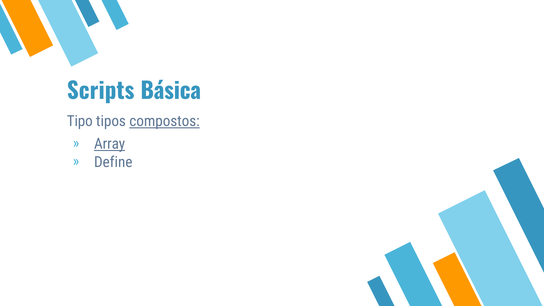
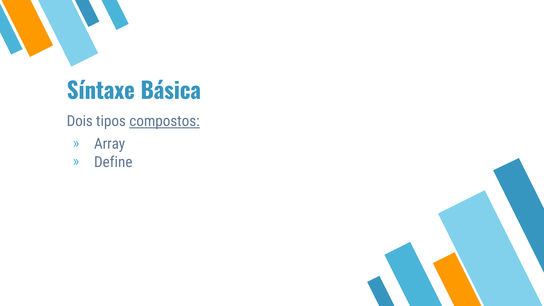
Scripts: Scripts -> Síntaxe (101, 91)
Tipo: Tipo -> Dois (80, 121)
Array underline: present -> none (110, 144)
